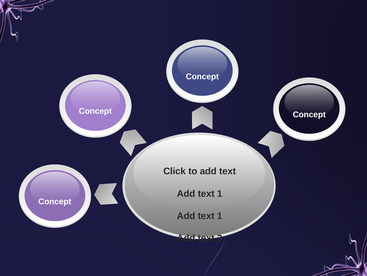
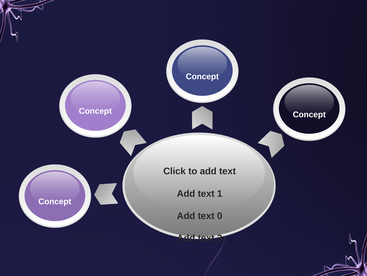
1: 1 -> 0 (220, 215)
